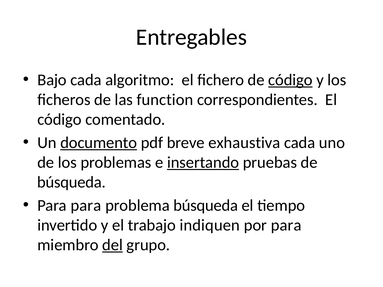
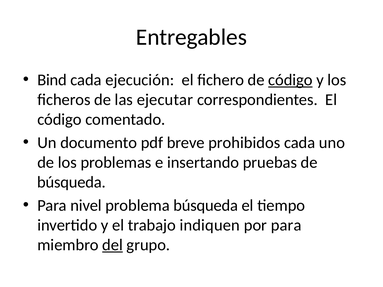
Bajo: Bajo -> Bind (52, 80)
algoritmo: algoritmo -> ejecución (140, 80)
function: function -> ejecutar (165, 100)
documento underline: present -> none (99, 143)
exhaustiva: exhaustiva -> prohibidos (244, 143)
insertando underline: present -> none (203, 163)
Para para: para -> nivel (86, 206)
